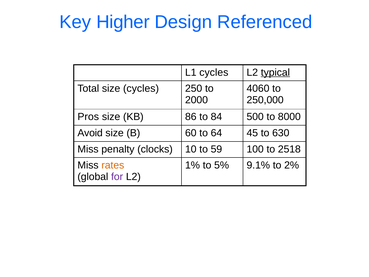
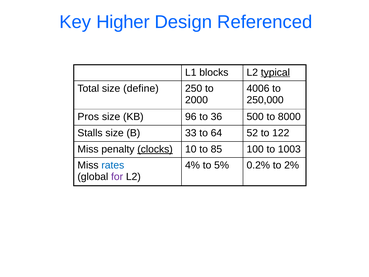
L1 cycles: cycles -> blocks (214, 72)
size cycles: cycles -> define (141, 88)
4060: 4060 -> 4006 (258, 88)
86: 86 -> 96 (191, 117)
84: 84 -> 36 (216, 117)
Avoid: Avoid -> Stalls (90, 133)
60: 60 -> 33 (191, 133)
45: 45 -> 52 (252, 133)
630: 630 -> 122 (281, 133)
clocks underline: none -> present (155, 149)
59: 59 -> 85 (216, 149)
2518: 2518 -> 1003 (289, 149)
rates colour: orange -> blue (113, 165)
1%: 1% -> 4% (193, 165)
9.1%: 9.1% -> 0.2% (258, 165)
